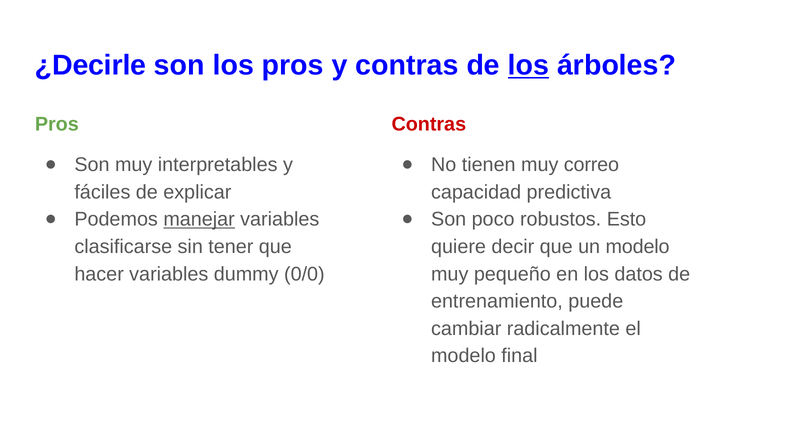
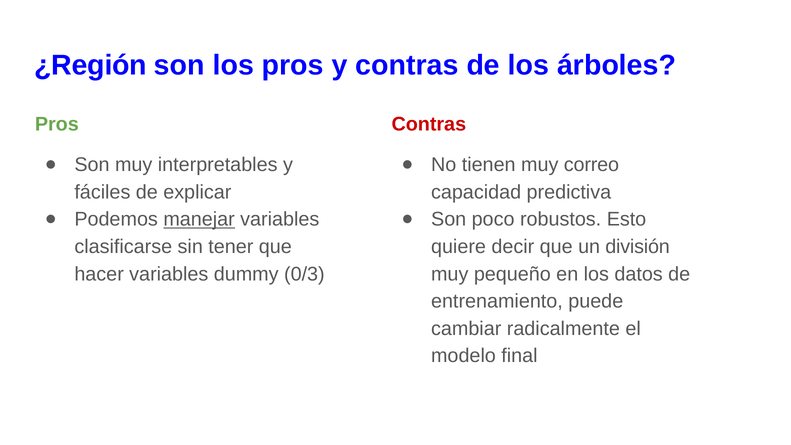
¿Decirle: ¿Decirle -> ¿Región (91, 66)
los underline: present -> none (528, 66)
un modelo: modelo -> división (638, 247)
0/0: 0/0 -> 0/3 (304, 274)
